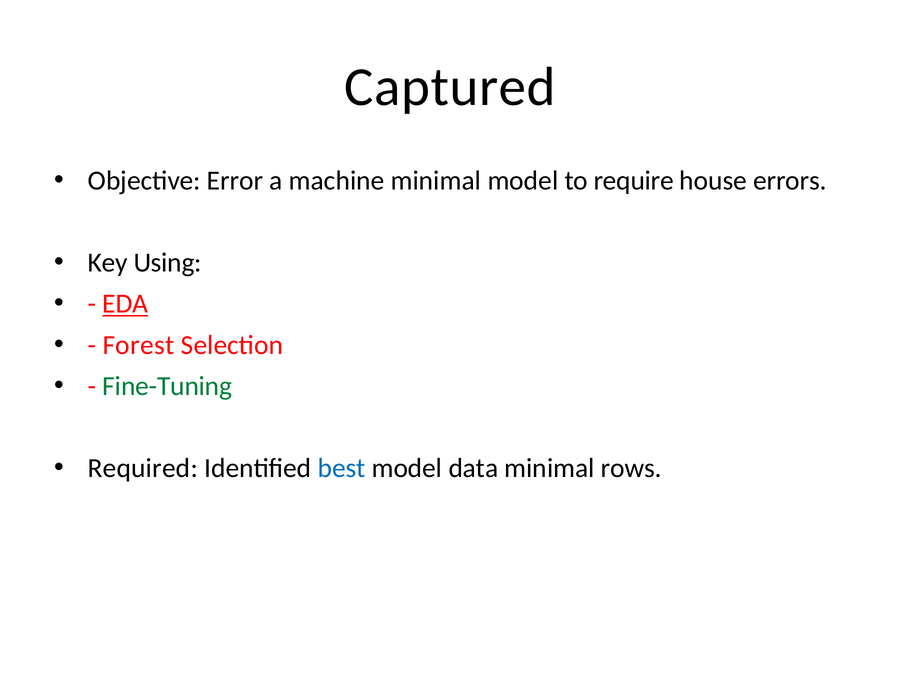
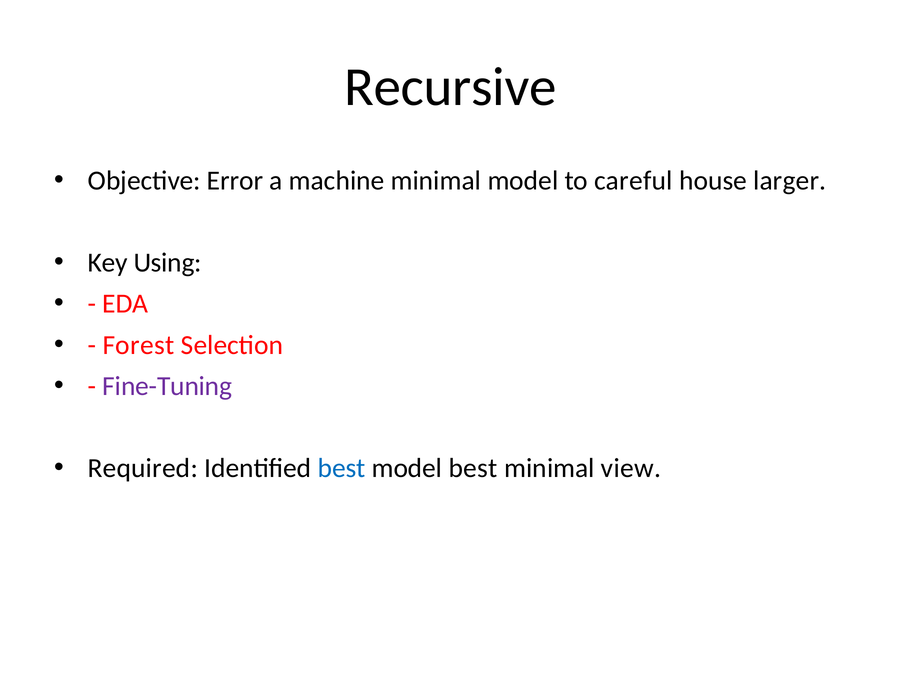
Captured: Captured -> Recursive (450, 87)
require: require -> careful (633, 181)
errors: errors -> larger (790, 181)
EDA underline: present -> none (125, 304)
Fine-Tuning colour: green -> purple (167, 386)
model data: data -> best (473, 468)
rows: rows -> view (631, 468)
